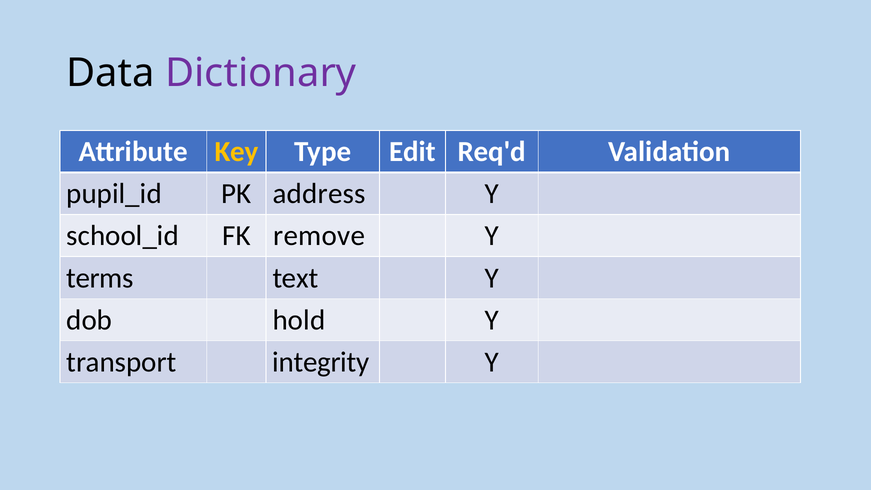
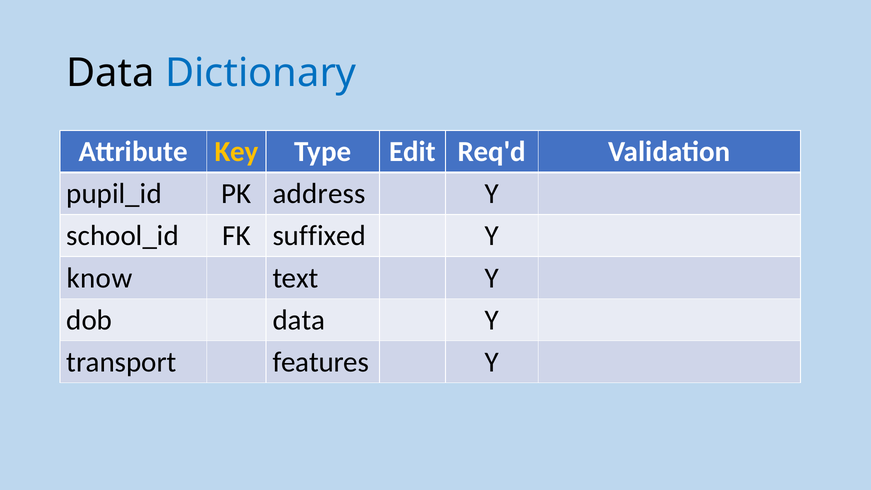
Dictionary colour: purple -> blue (261, 73)
remove: remove -> suffixed (319, 236)
terms: terms -> know (100, 278)
dob hold: hold -> data (299, 320)
integrity: integrity -> features (321, 362)
